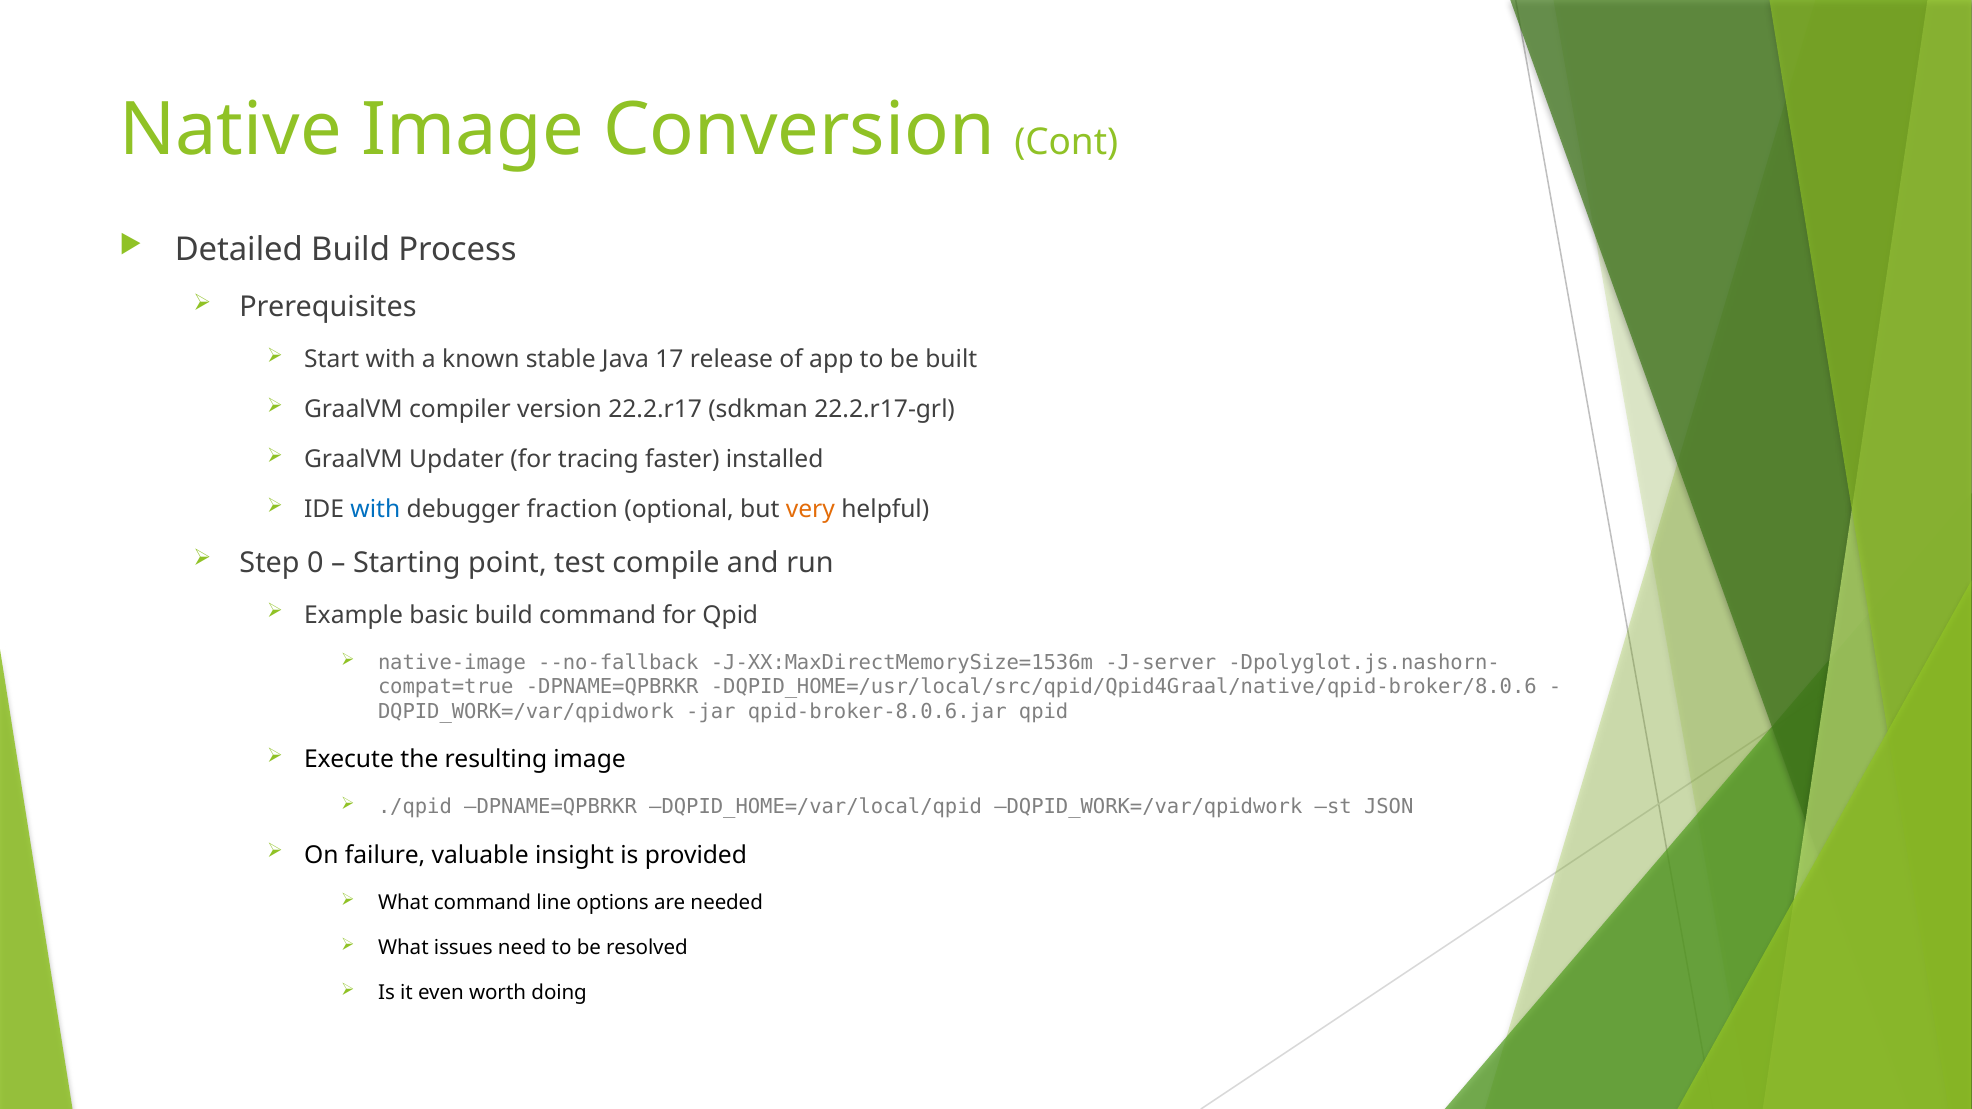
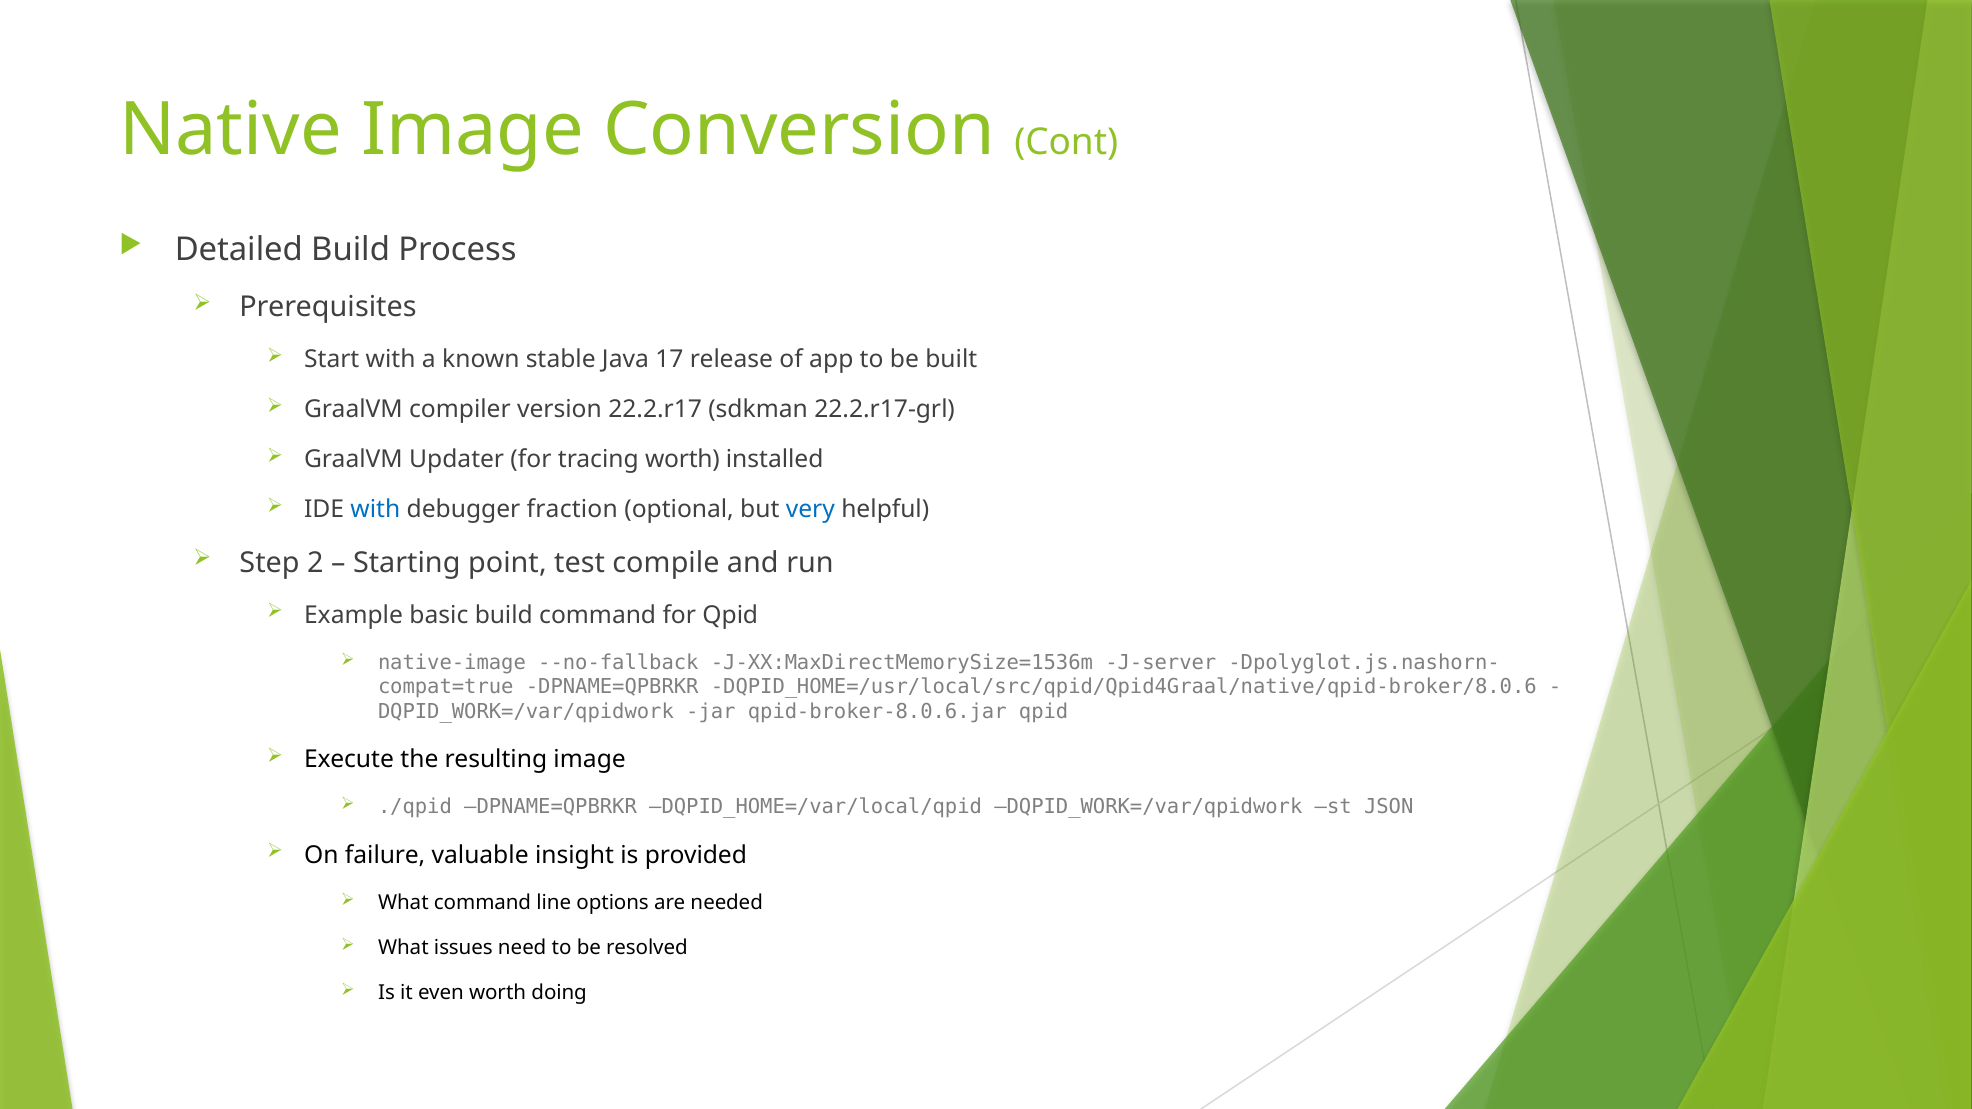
tracing faster: faster -> worth (682, 460)
very colour: orange -> blue (810, 510)
0: 0 -> 2 (315, 563)
